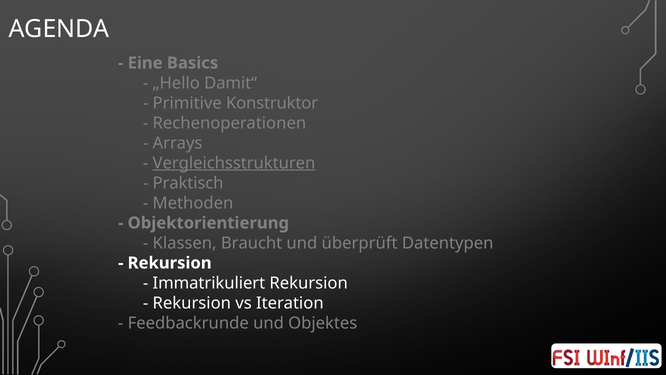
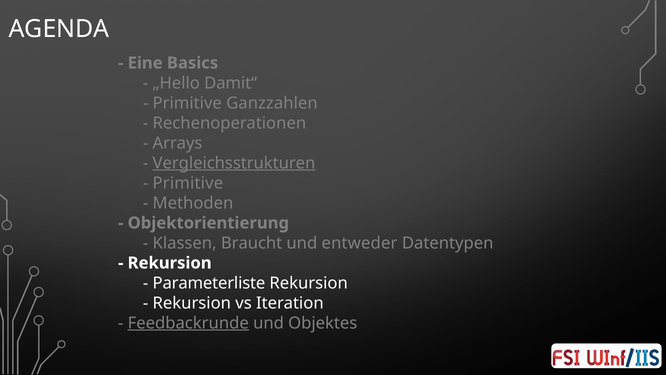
Konstruktor: Konstruktor -> Ganzzahlen (272, 103)
Praktisch: Praktisch -> Primitive (188, 183)
überprüft: überprüft -> entweder (360, 243)
Immatrikuliert: Immatrikuliert -> Parameterliste (209, 283)
Feedbackrunde underline: none -> present (188, 323)
